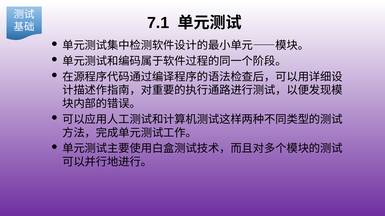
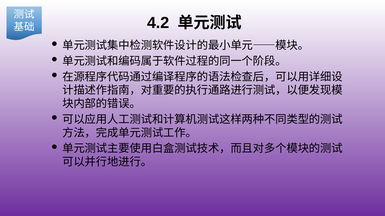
7.1: 7.1 -> 4.2 (158, 23)
